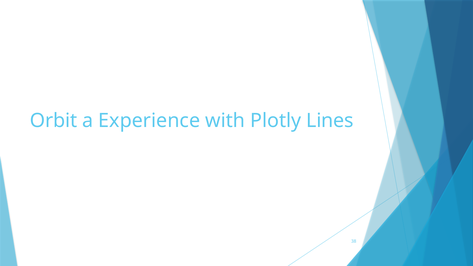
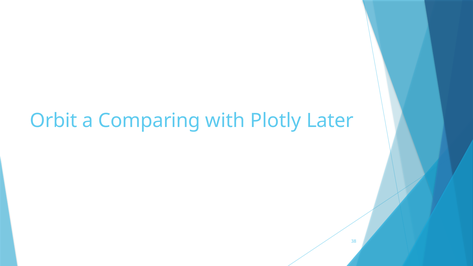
Experience: Experience -> Comparing (149, 121)
Lines: Lines -> Later (330, 121)
